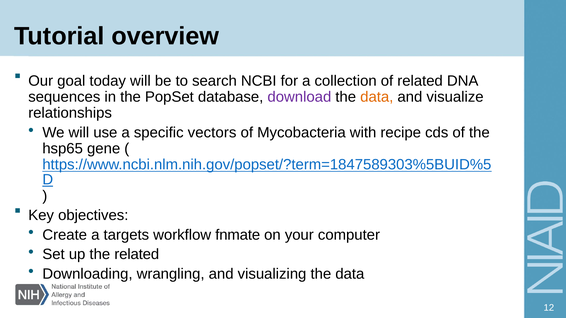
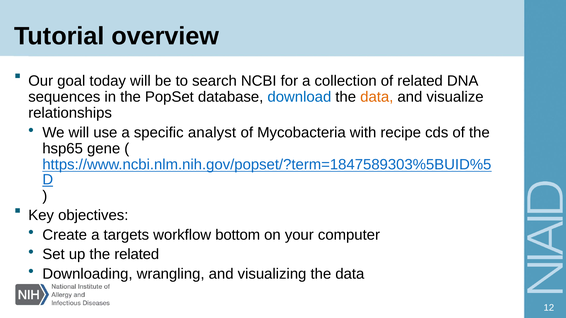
download colour: purple -> blue (299, 97)
vectors: vectors -> analyst (212, 133)
fnmate: fnmate -> bottom (238, 235)
